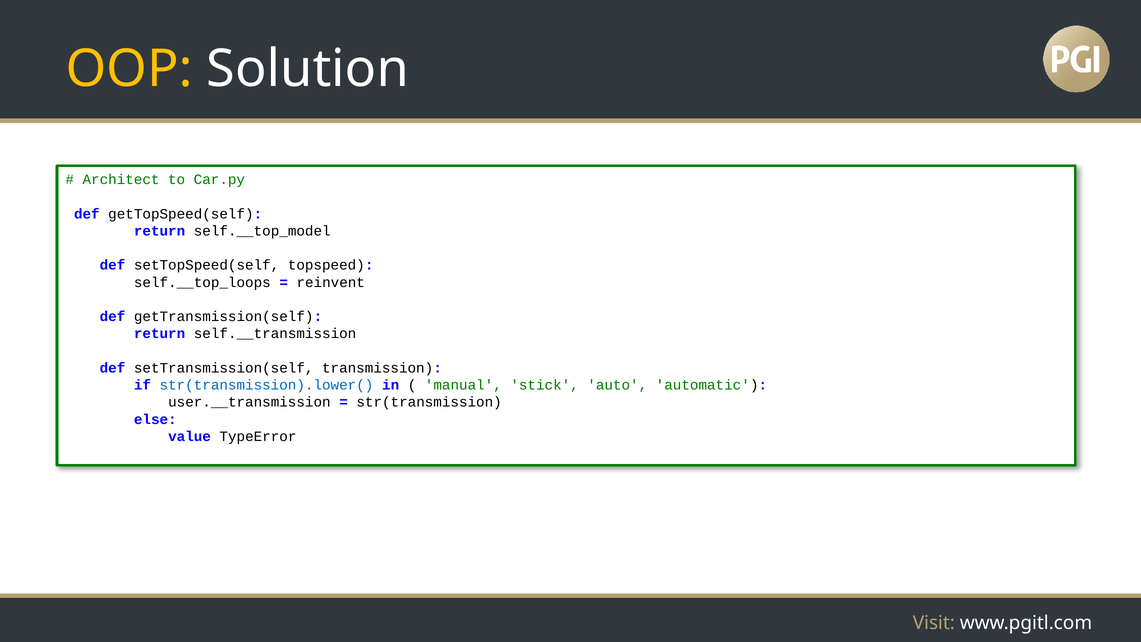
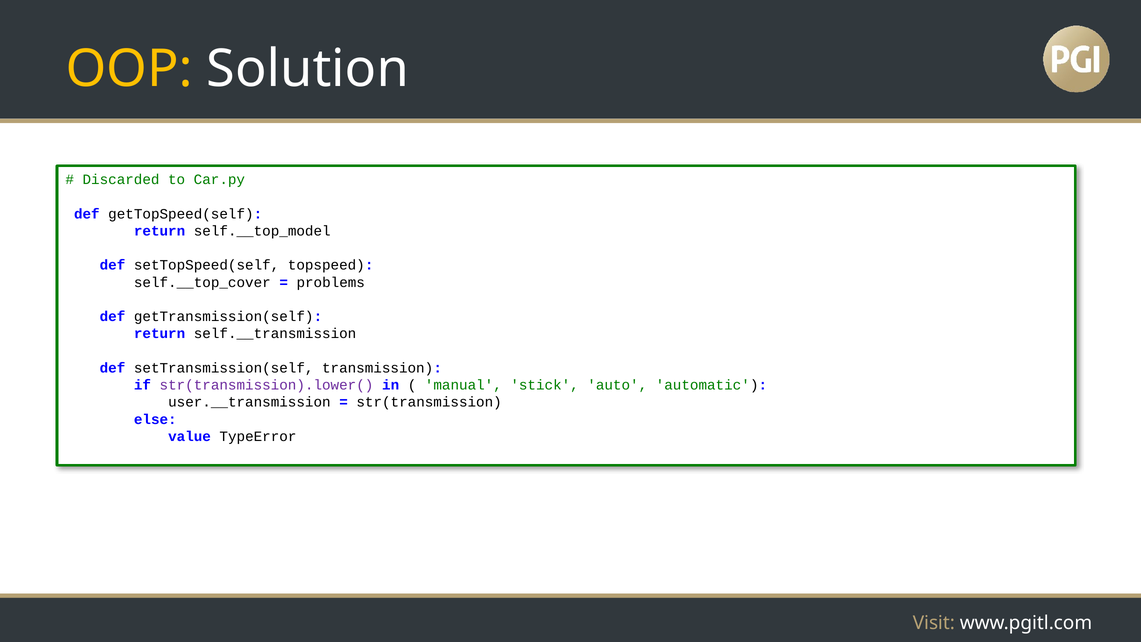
Architect: Architect -> Discarded (121, 180)
self.__top_loops: self.__top_loops -> self.__top_cover (202, 282)
reinvent: reinvent -> problems (331, 282)
str(transmission).lower( colour: blue -> purple (266, 385)
